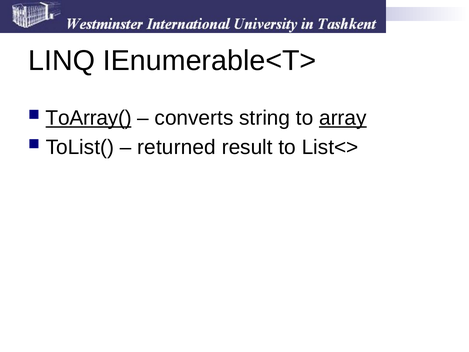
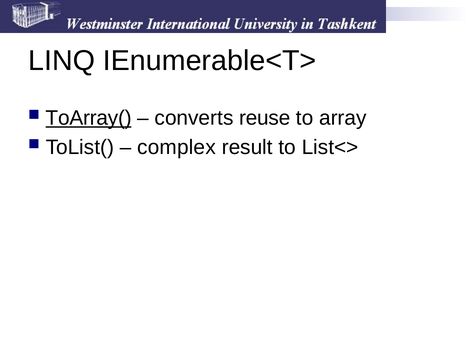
string: string -> reuse (265, 118)
array underline: present -> none (343, 118)
returned: returned -> complex (177, 147)
